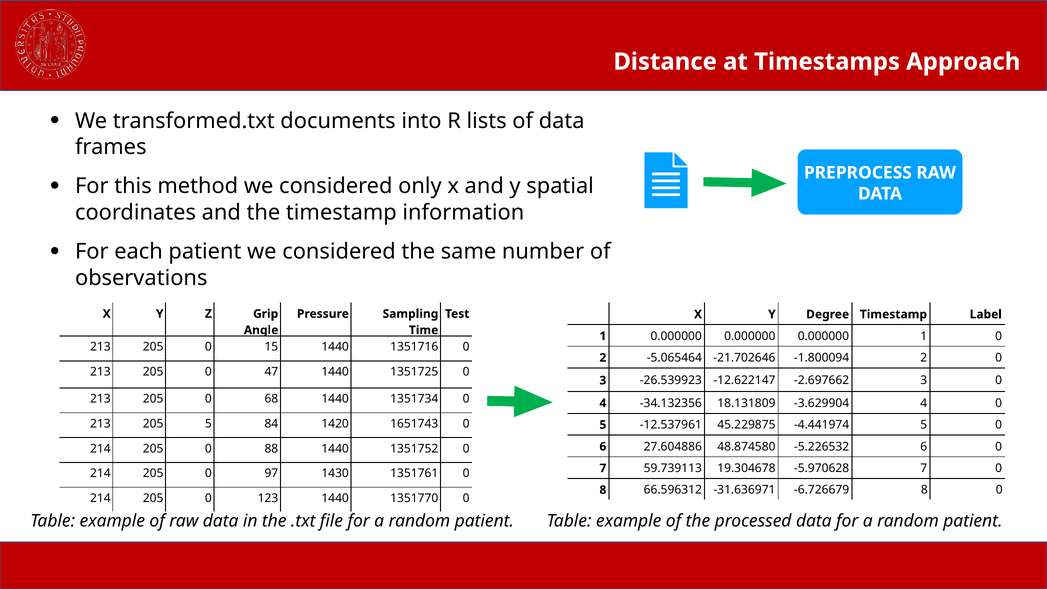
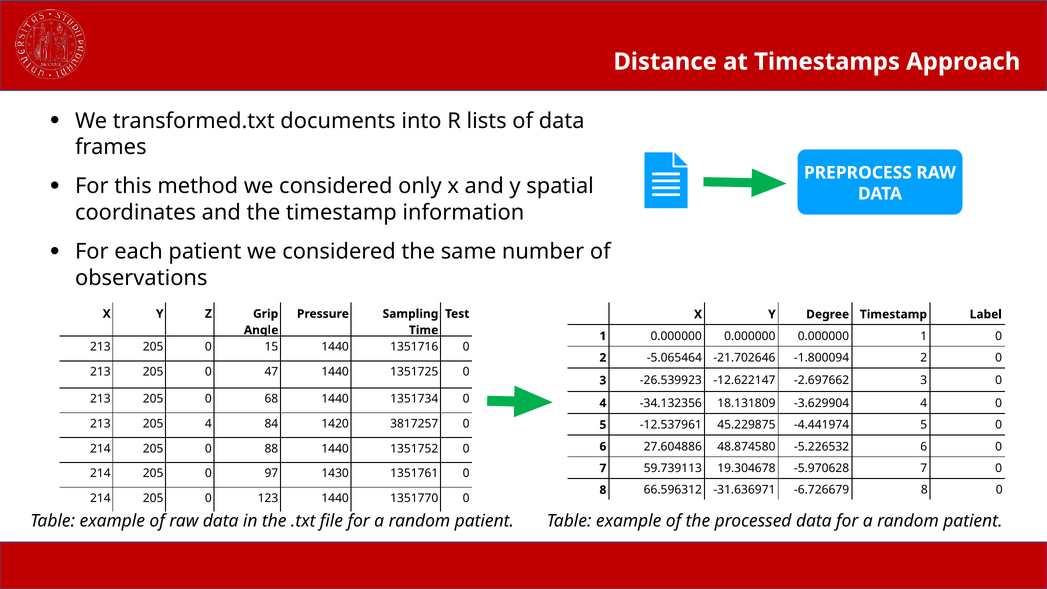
205 5: 5 -> 4 (208, 424)
1651743: 1651743 -> 3817257 (414, 424)
